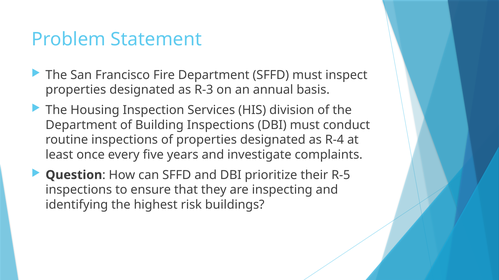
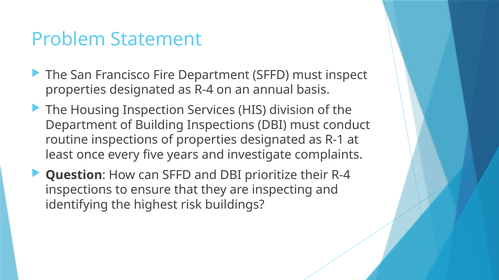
as R-3: R-3 -> R-4 (204, 90)
R-4: R-4 -> R-1 (334, 140)
their R-5: R-5 -> R-4 (341, 175)
